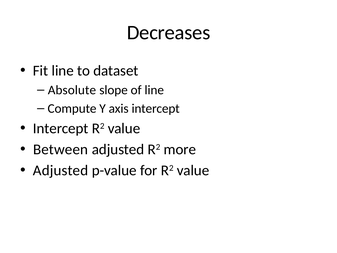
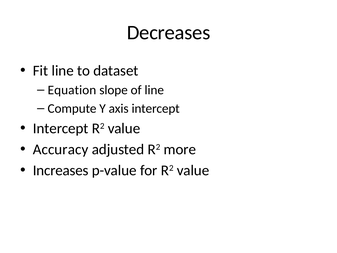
Absolute: Absolute -> Equation (72, 90)
Between: Between -> Accuracy (61, 149)
Adjusted: Adjusted -> Increases (61, 170)
